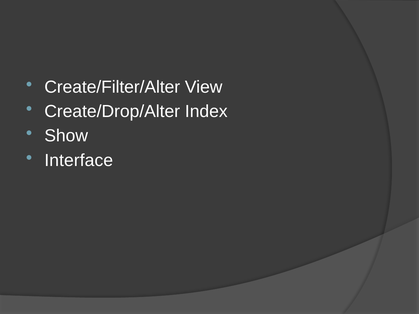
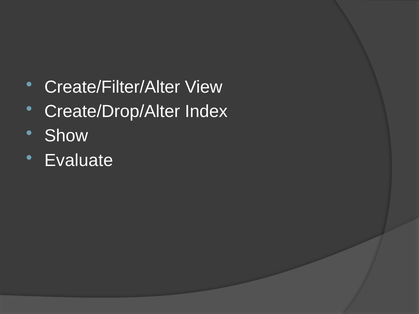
Interface: Interface -> Evaluate (79, 160)
